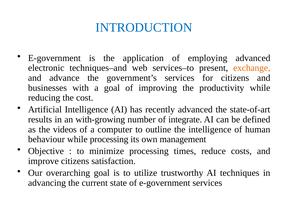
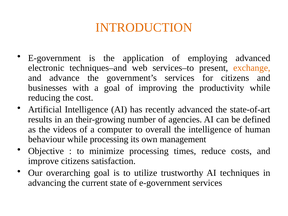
INTRODUCTION colour: blue -> orange (144, 28)
with-growing: with-growing -> their-growing (100, 119)
integrate: integrate -> agencies (185, 119)
outline: outline -> overall (158, 129)
